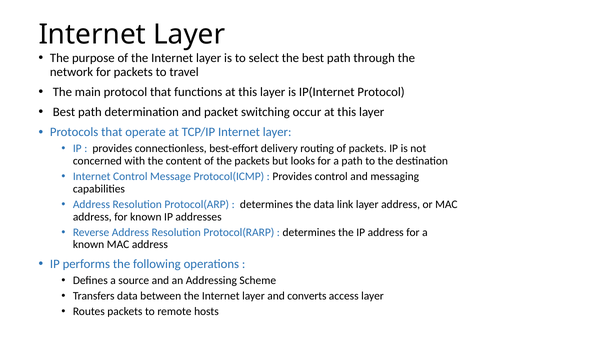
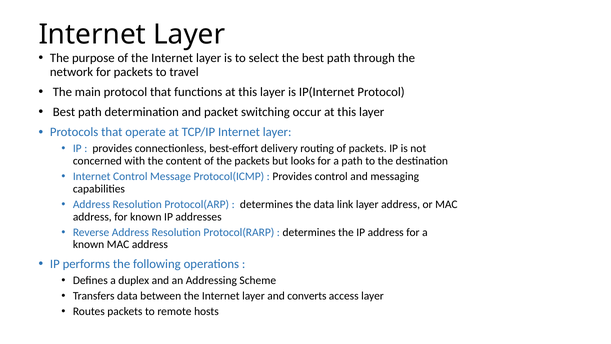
source: source -> duplex (134, 280)
